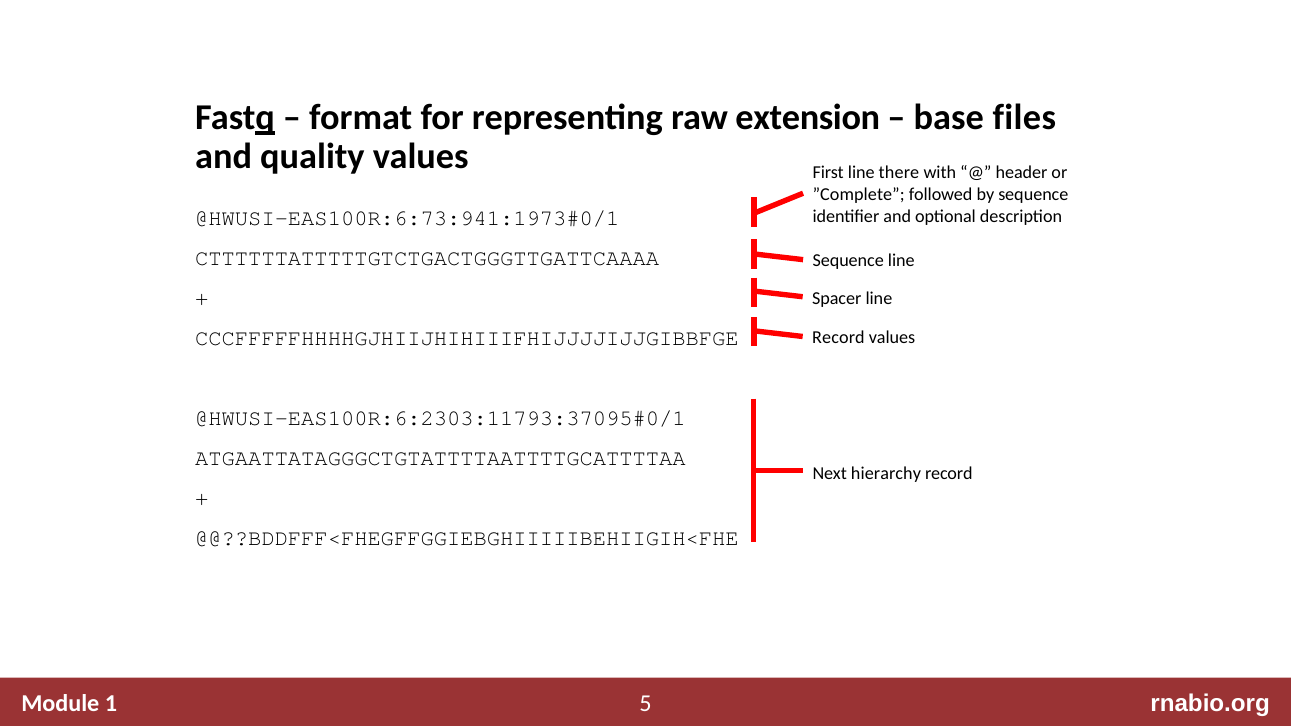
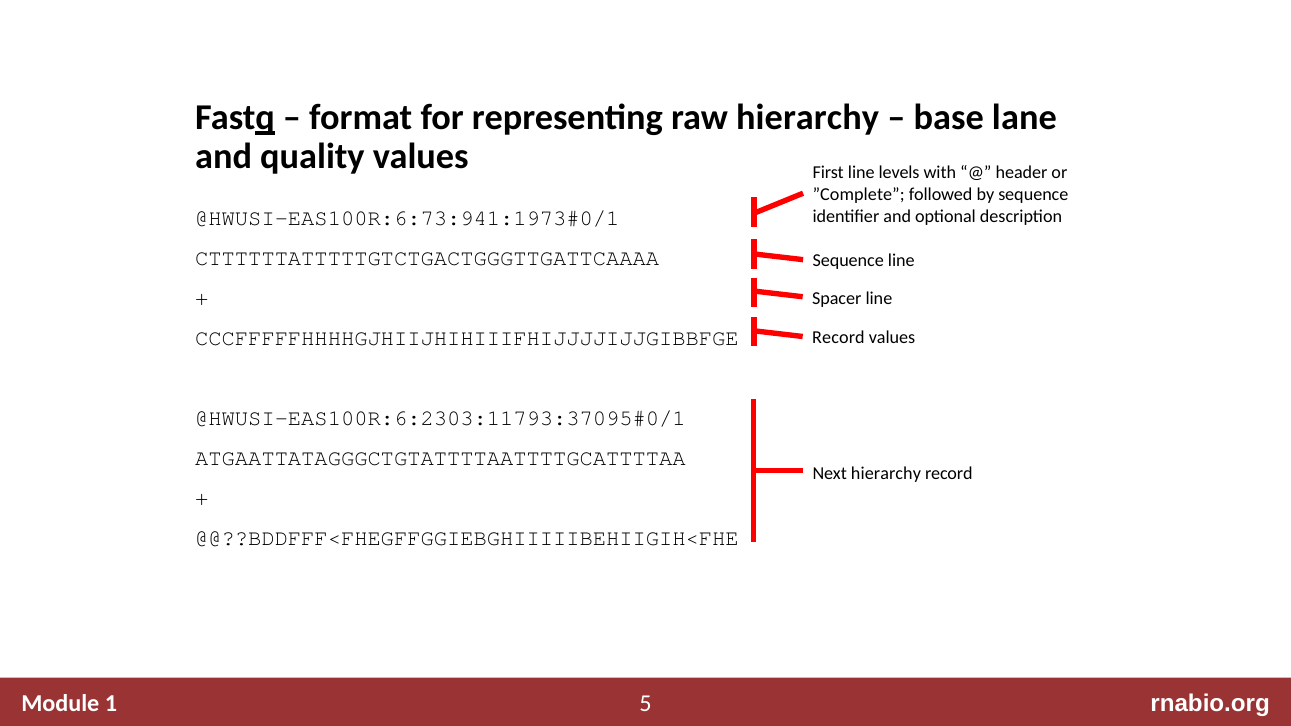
raw extension: extension -> hierarchy (808, 118)
files: files -> lane (1024, 118)
there: there -> levels (899, 173)
